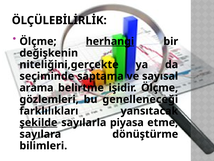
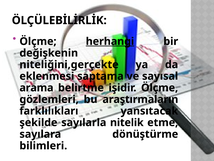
seçiminde: seçiminde -> eklenmesi (47, 76)
genelleneceği: genelleneceği -> araştırmaların (140, 99)
şekilde underline: present -> none (38, 122)
piyasa: piyasa -> nitelik (127, 122)
